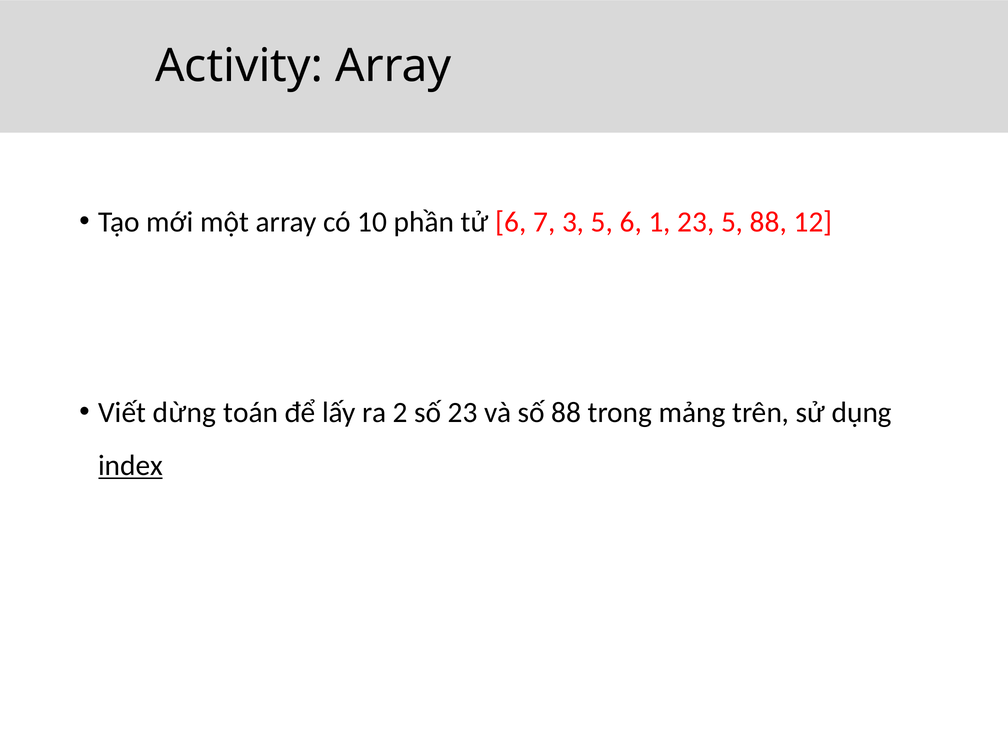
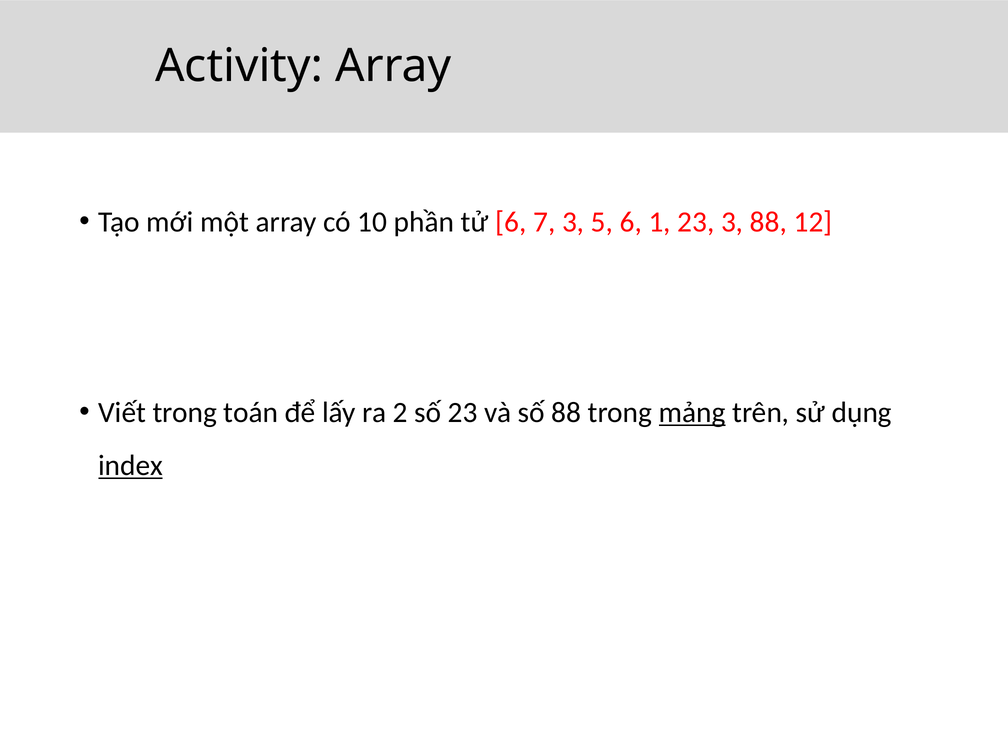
23 5: 5 -> 3 (732, 222)
Viết dừng: dừng -> trong (185, 413)
mảng underline: none -> present (692, 413)
